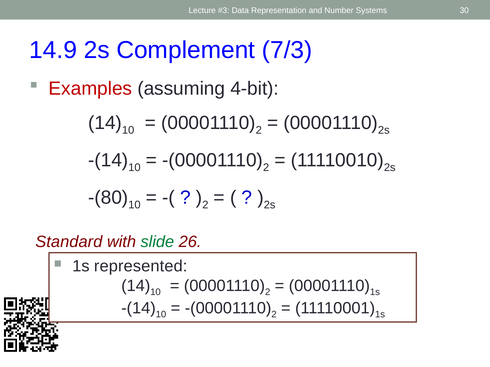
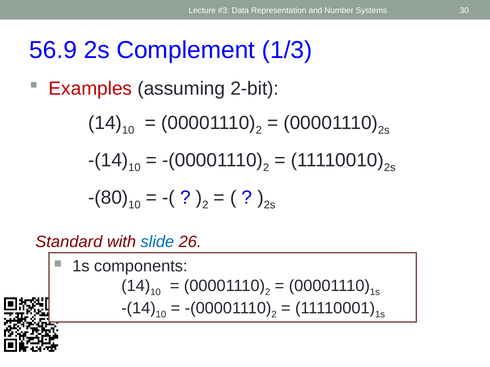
14.9: 14.9 -> 56.9 (53, 50)
7/3: 7/3 -> 1/3 (287, 50)
4-bit: 4-bit -> 2-bit (255, 89)
slide colour: green -> blue (157, 242)
represented: represented -> components (141, 267)
